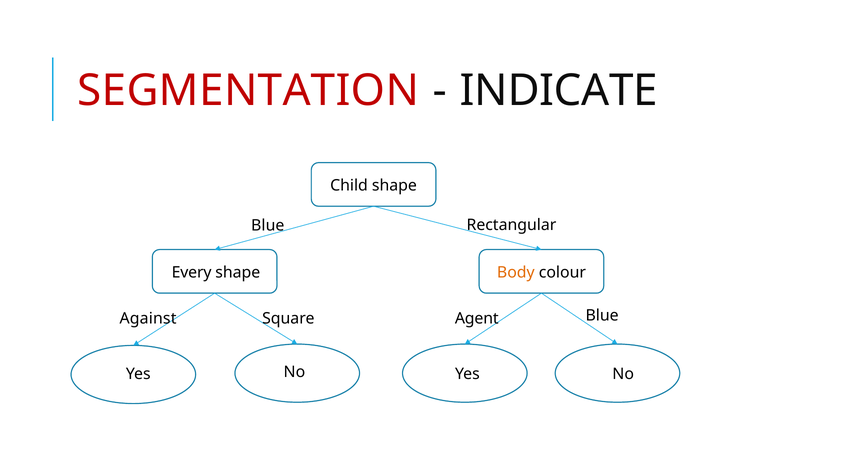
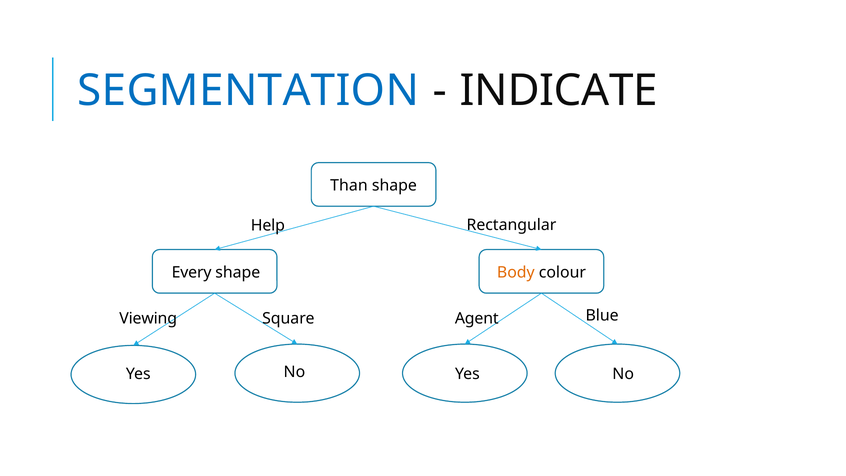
SEGMENTATION colour: red -> blue (248, 91)
Child: Child -> Than (349, 185)
Blue: Blue -> Help (268, 225)
Against: Against -> Viewing (148, 318)
